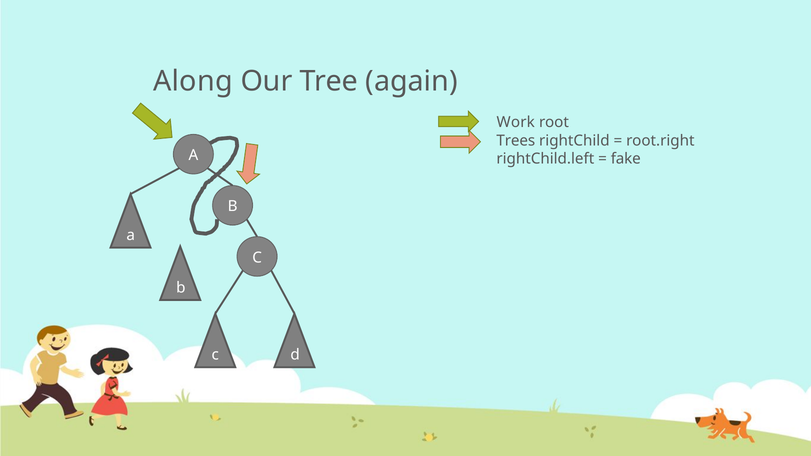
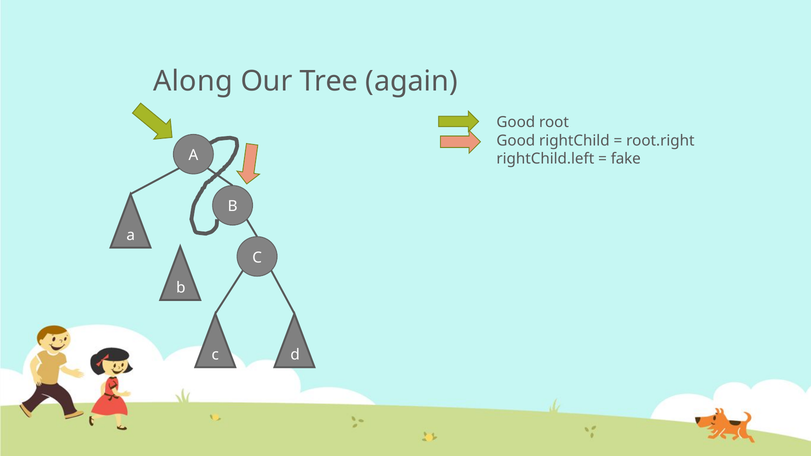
Work: Work -> Good (516, 122)
Trees: Trees -> Good (516, 141)
